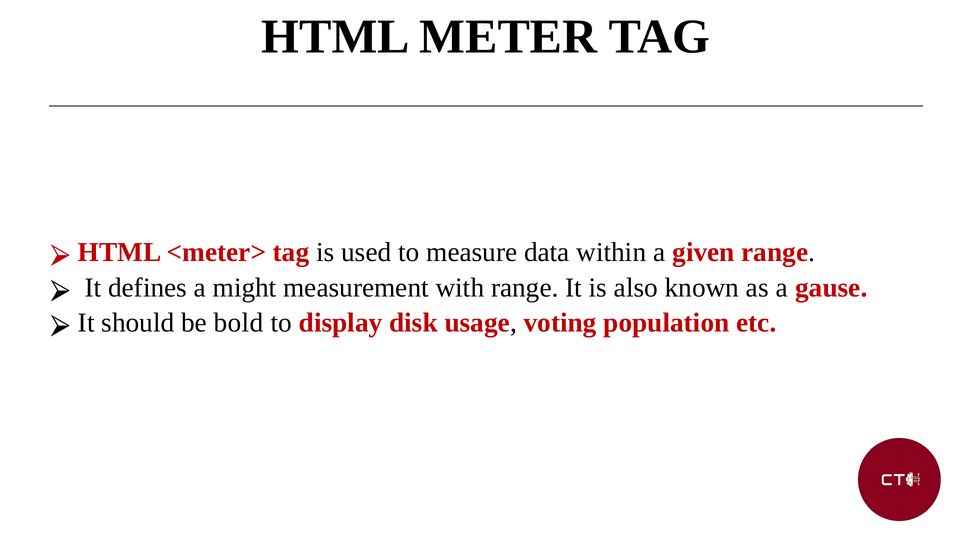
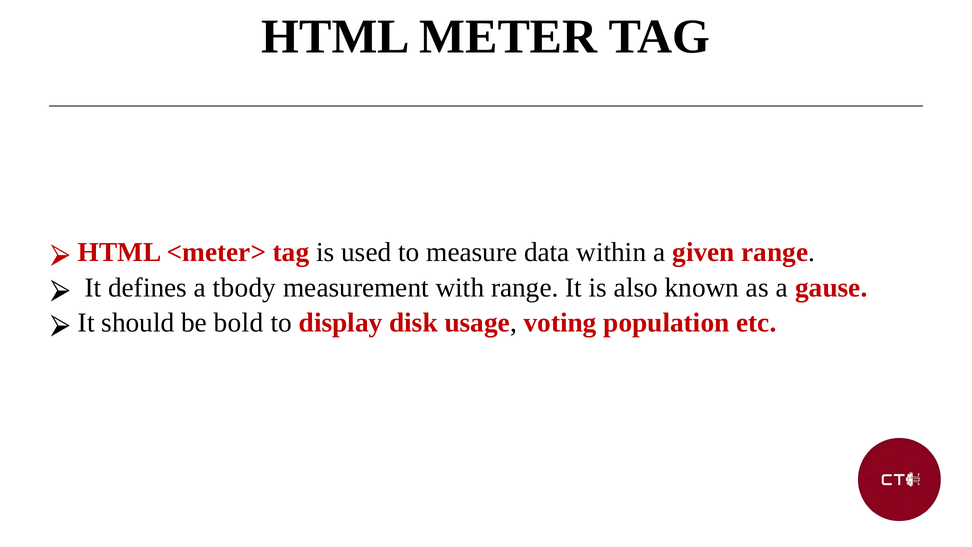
might: might -> tbody (244, 287)
